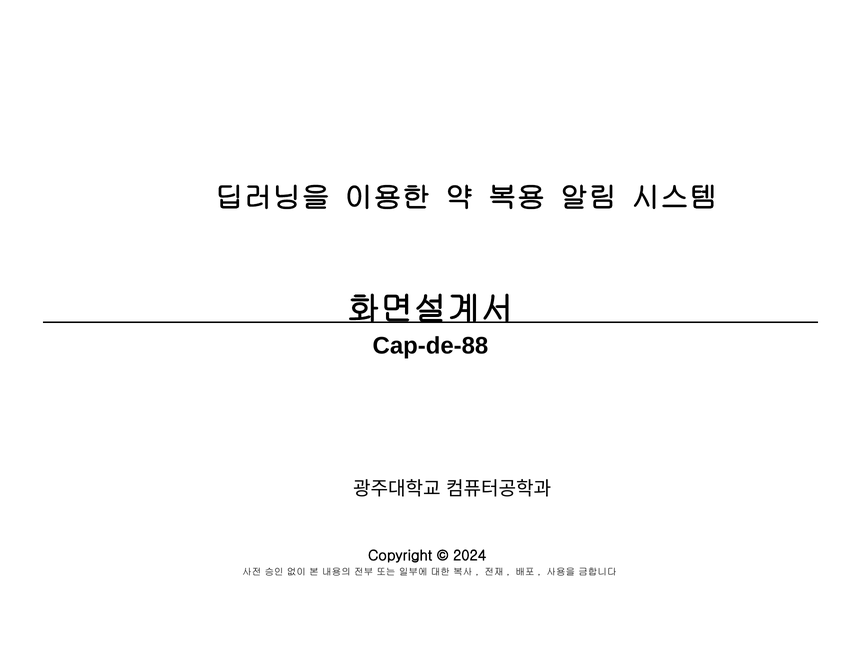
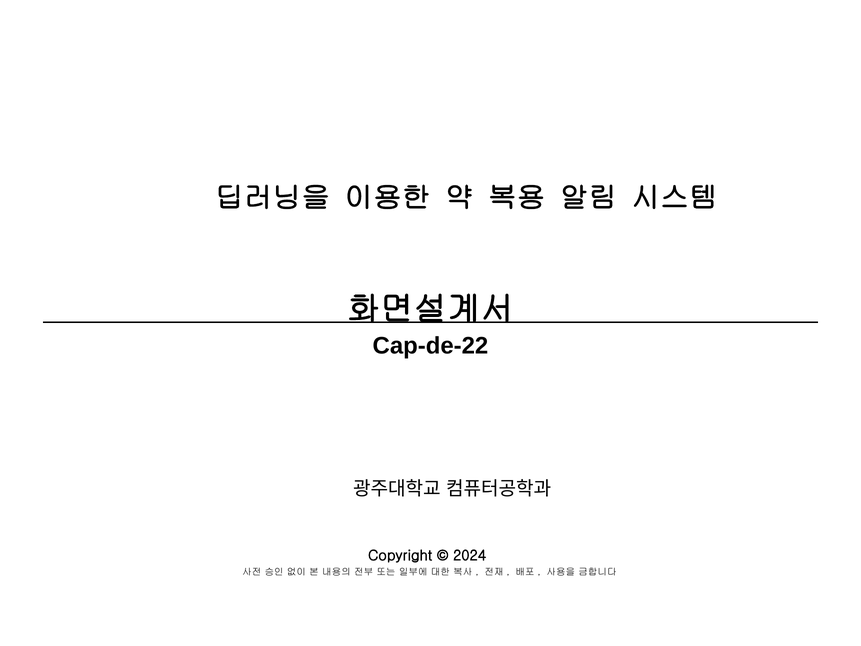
Cap-de-88: Cap-de-88 -> Cap-de-22 (430, 346)
